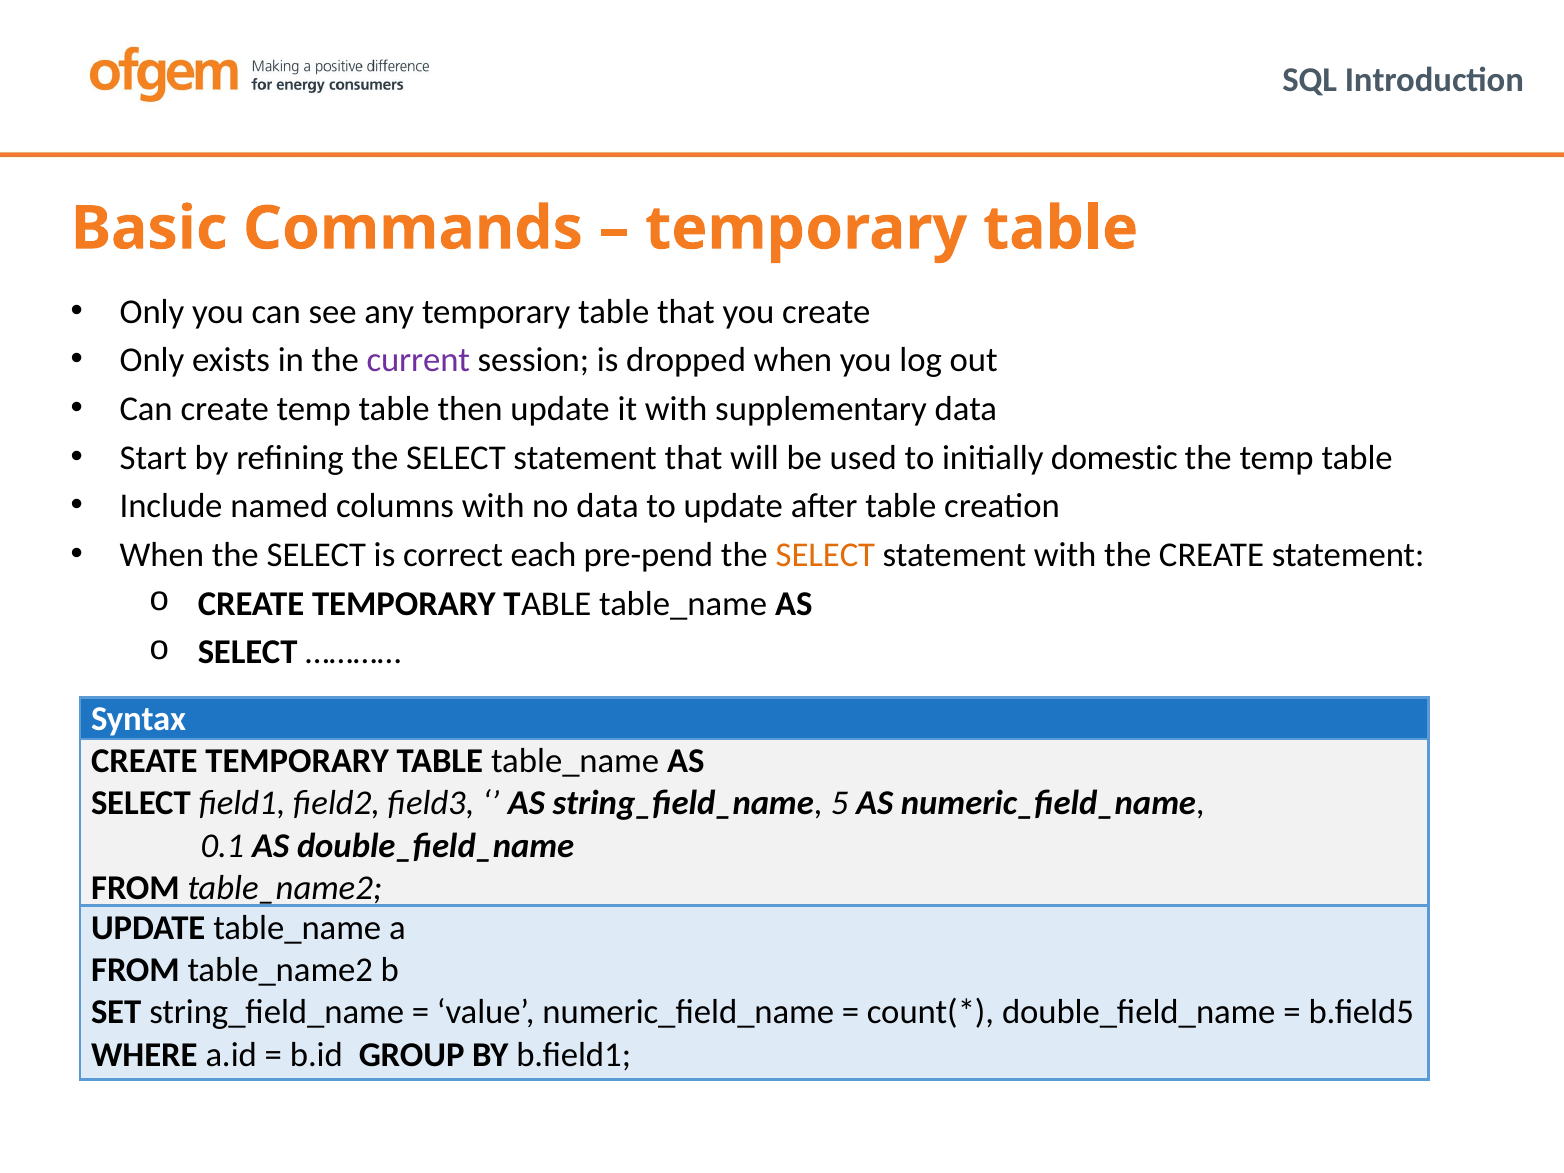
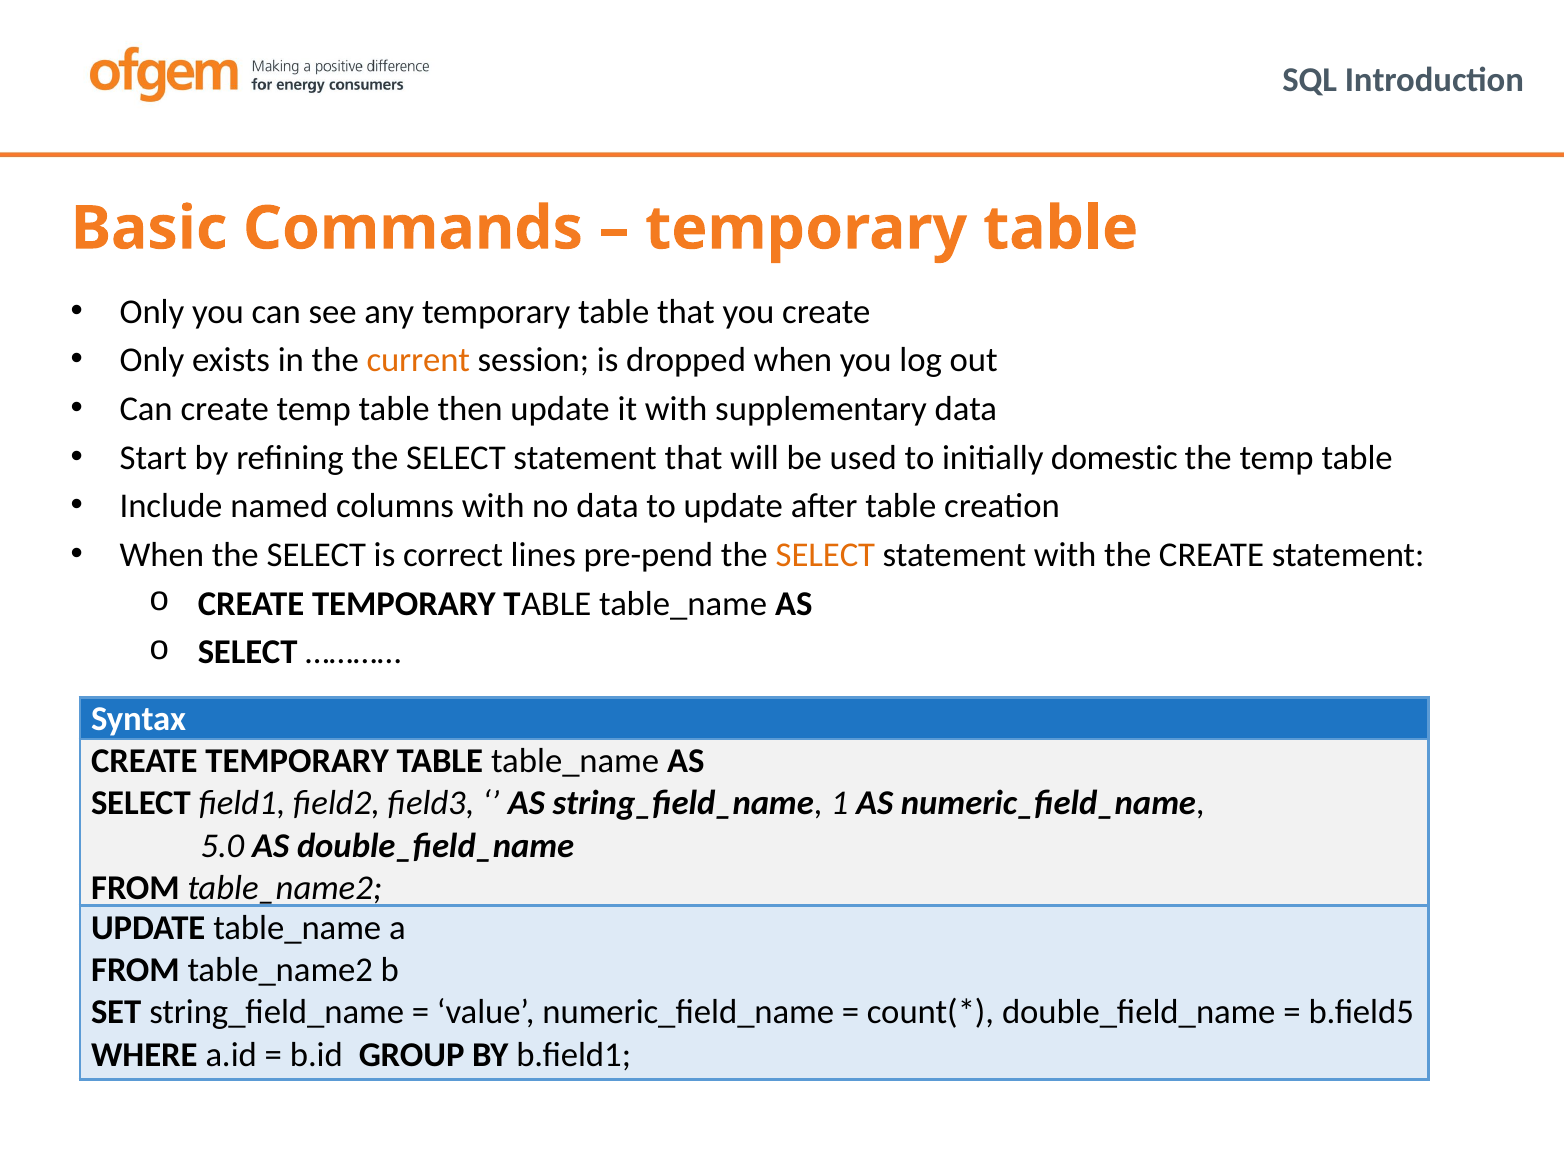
current colour: purple -> orange (418, 360)
each: each -> lines (543, 555)
5: 5 -> 1 (840, 803)
0.1: 0.1 -> 5.0 (222, 846)
